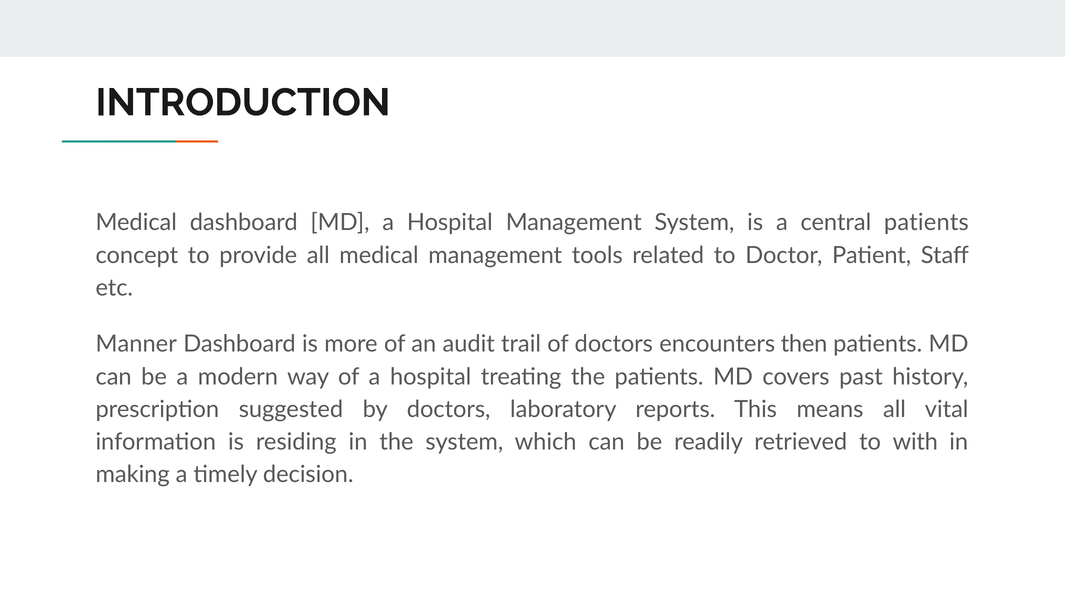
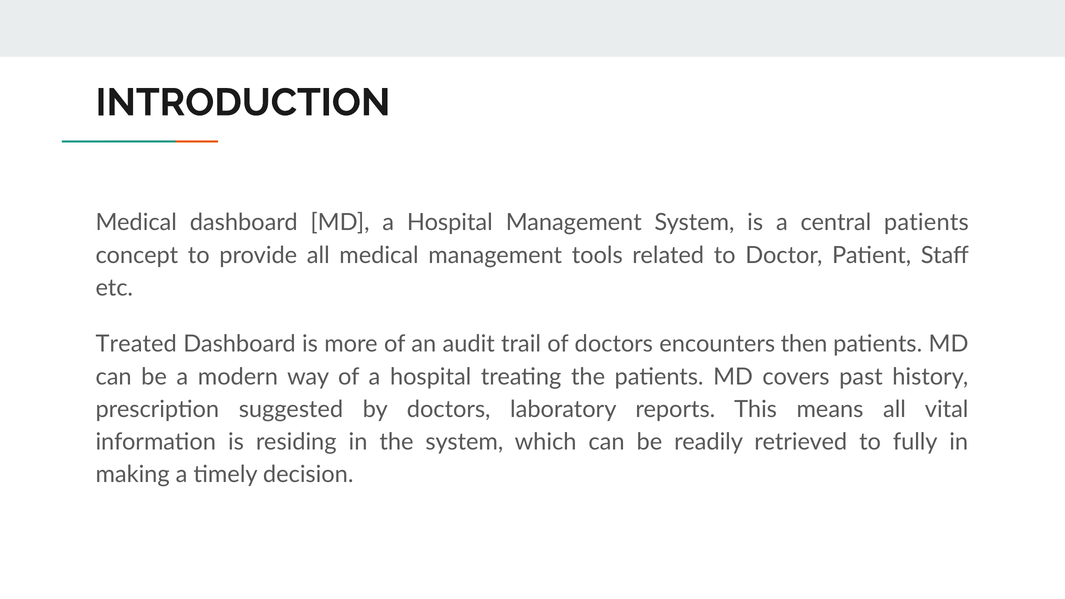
Manner: Manner -> Treated (136, 344)
with: with -> fully (915, 442)
